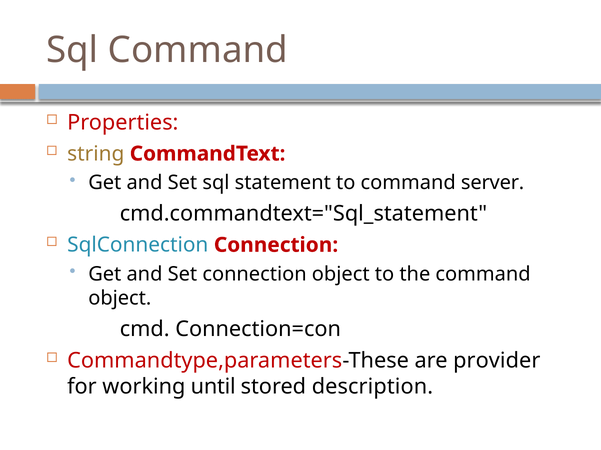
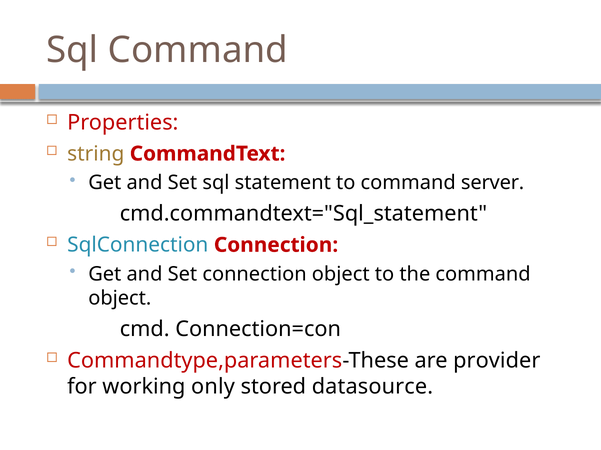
until: until -> only (213, 387)
description: description -> datasource (372, 387)
